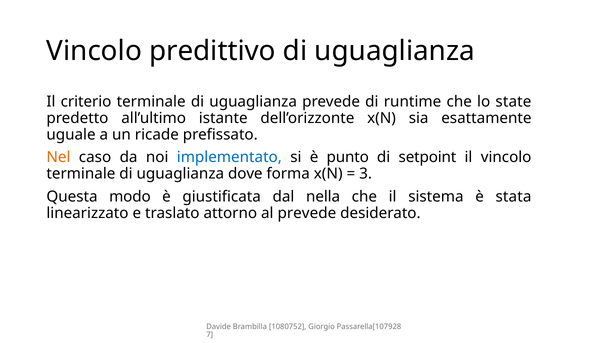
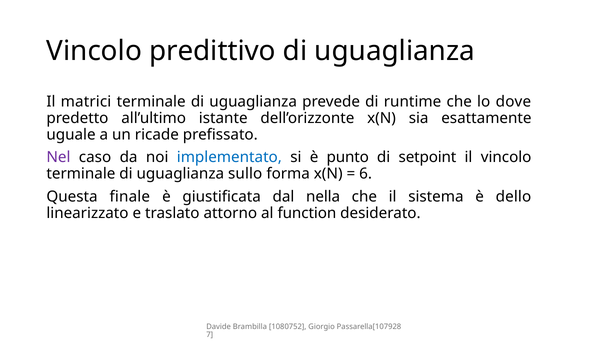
criterio: criterio -> matrici (86, 102)
state: state -> dove (513, 102)
Nel colour: orange -> purple (58, 157)
dove: dove -> sullo (245, 174)
3: 3 -> 6 (366, 174)
modo: modo -> finale (130, 196)
stata: stata -> dello (513, 196)
al prevede: prevede -> function (307, 213)
